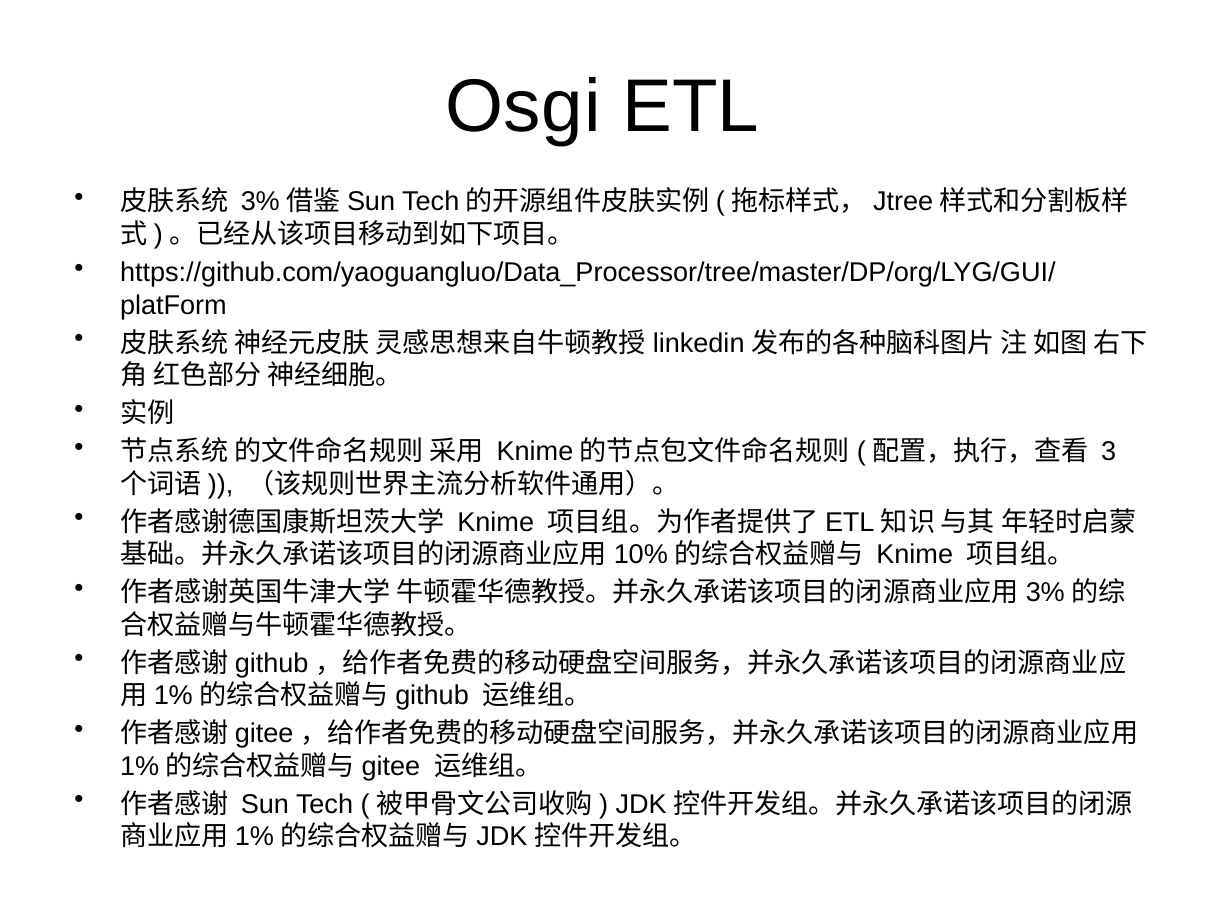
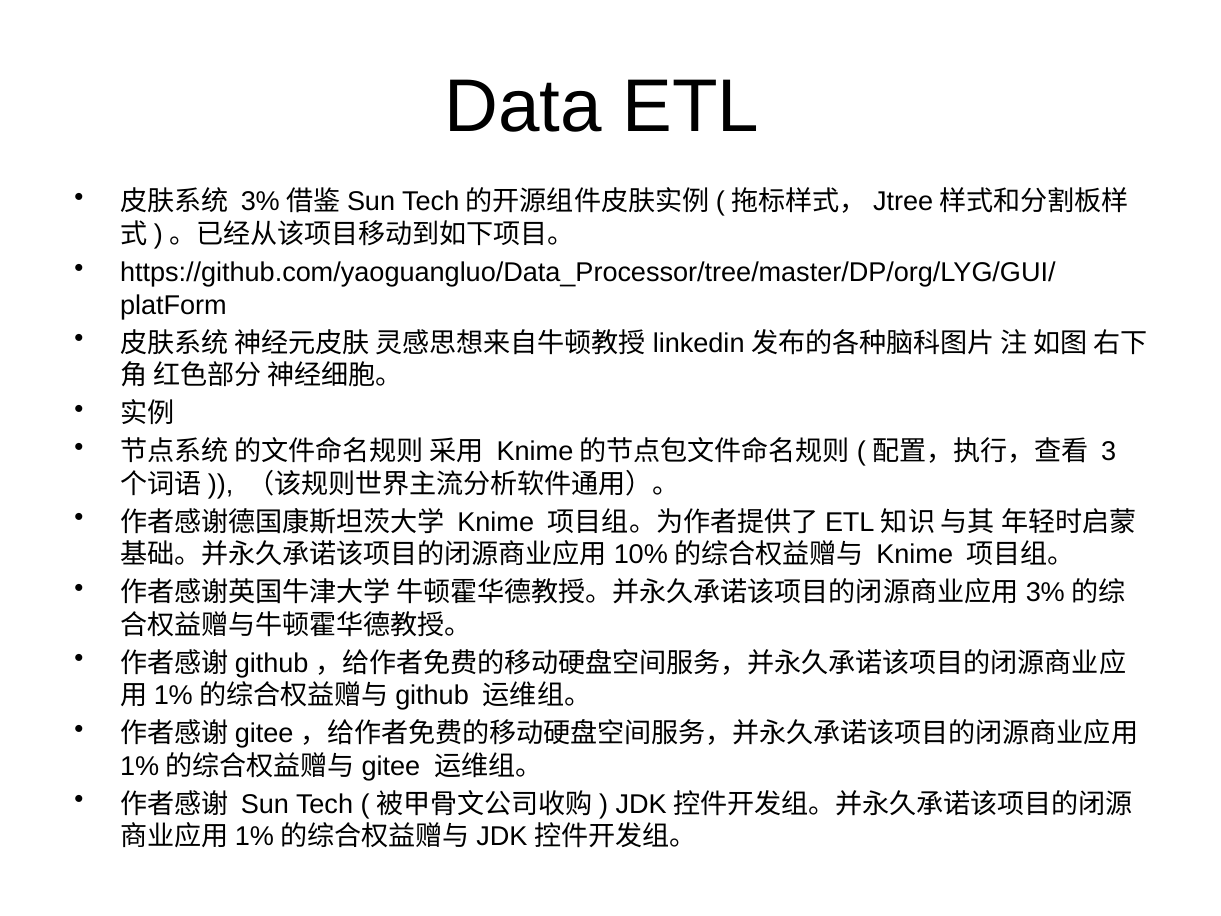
Osgi: Osgi -> Data (523, 107)
